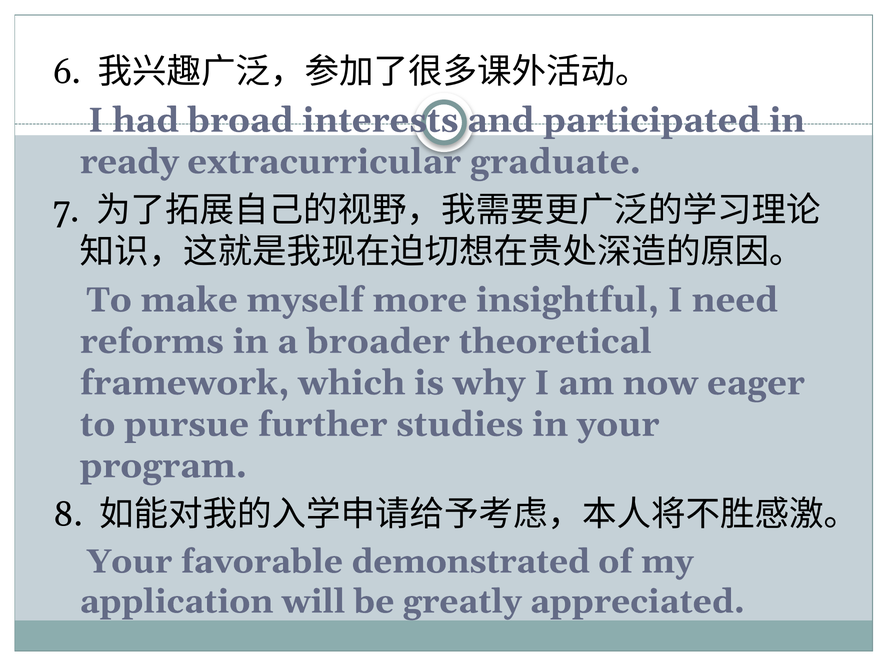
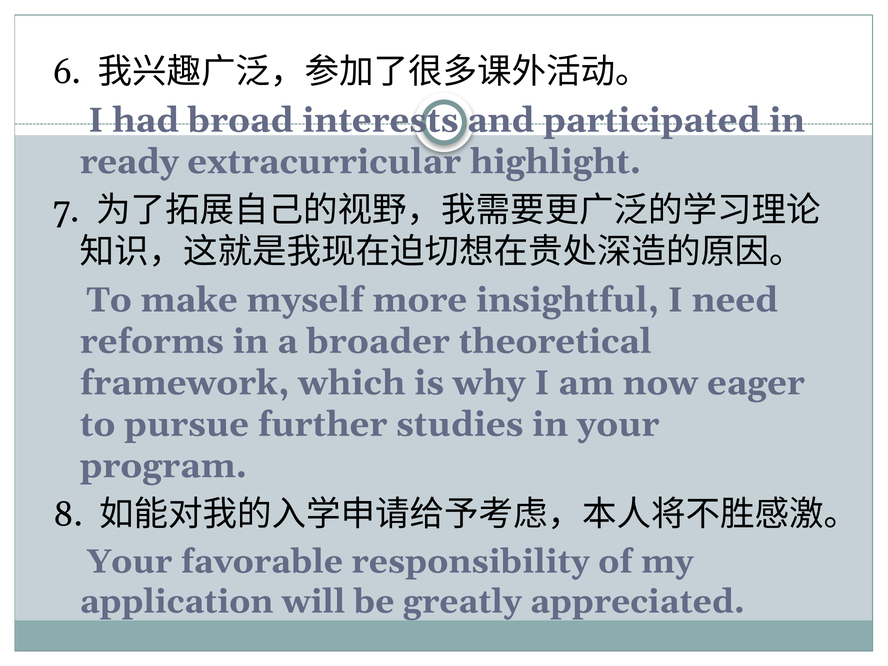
graduate: graduate -> highlight (556, 162)
demonstrated: demonstrated -> responsibility (471, 562)
